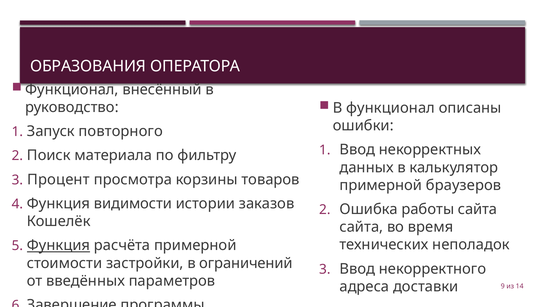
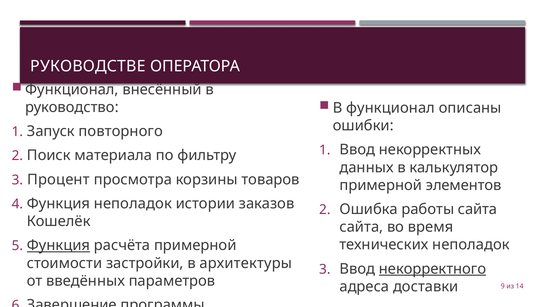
ОБРАЗОВАНИЯ: ОБРАЗОВАНИЯ -> РУКОВОДСТВЕ (88, 66)
браузеров: браузеров -> элементов (464, 185)
Функция видимости: видимости -> неполадок (133, 203)
ограничений: ограничений -> архитектуры (246, 263)
некорректного underline: none -> present (433, 268)
